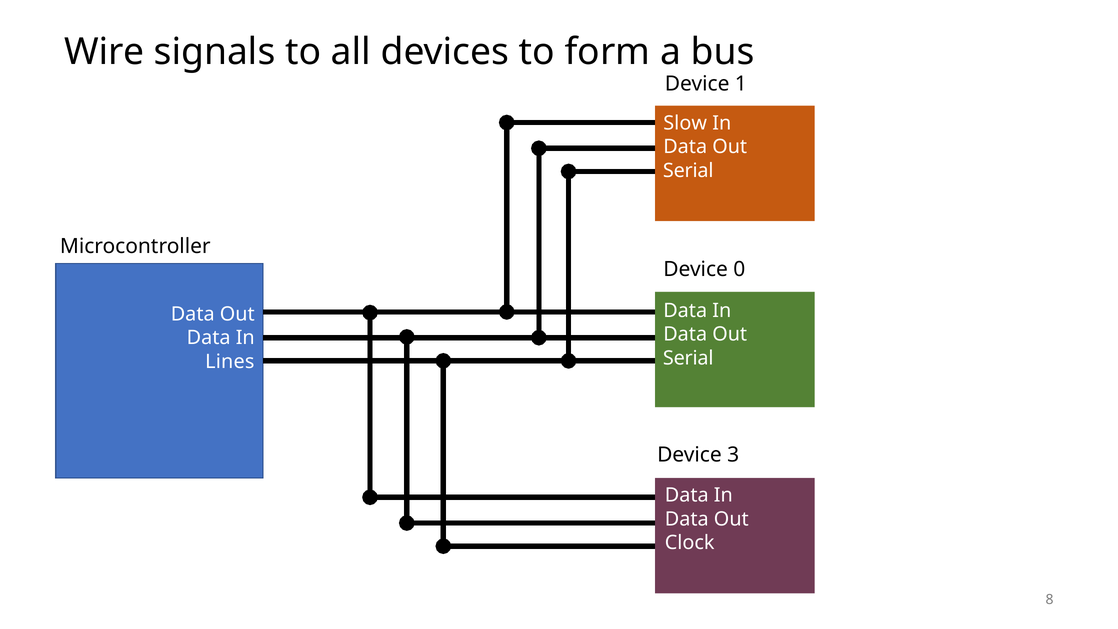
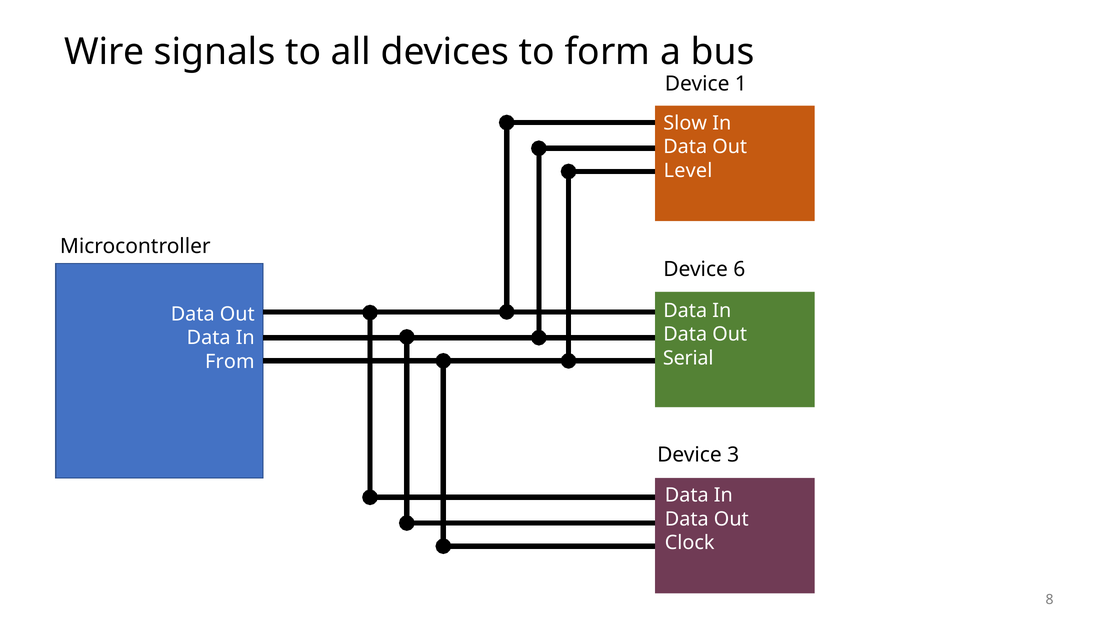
Serial: Serial -> Level (688, 171)
0: 0 -> 6 (739, 270)
Lines: Lines -> From (230, 362)
